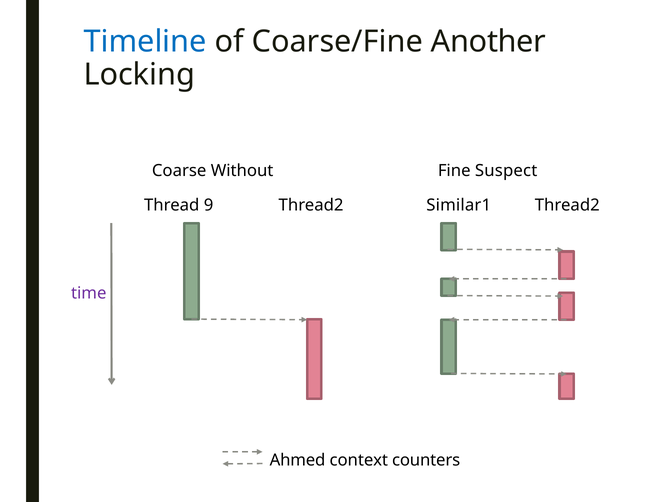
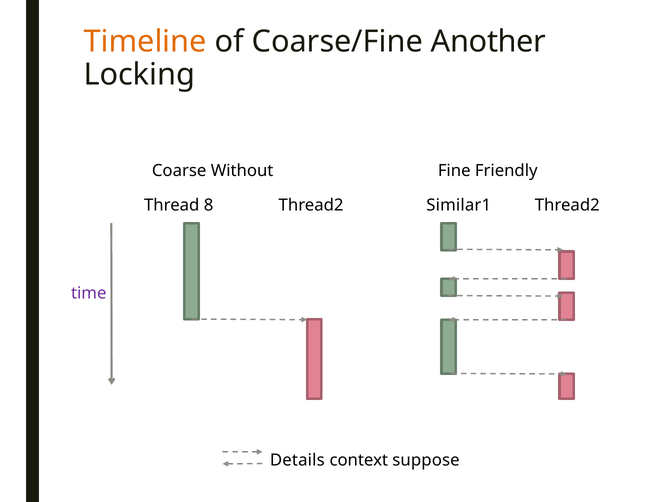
Timeline colour: blue -> orange (145, 42)
Suspect: Suspect -> Friendly (506, 171)
9: 9 -> 8 (209, 206)
Ahmed: Ahmed -> Details (297, 461)
counters: counters -> suppose (426, 461)
